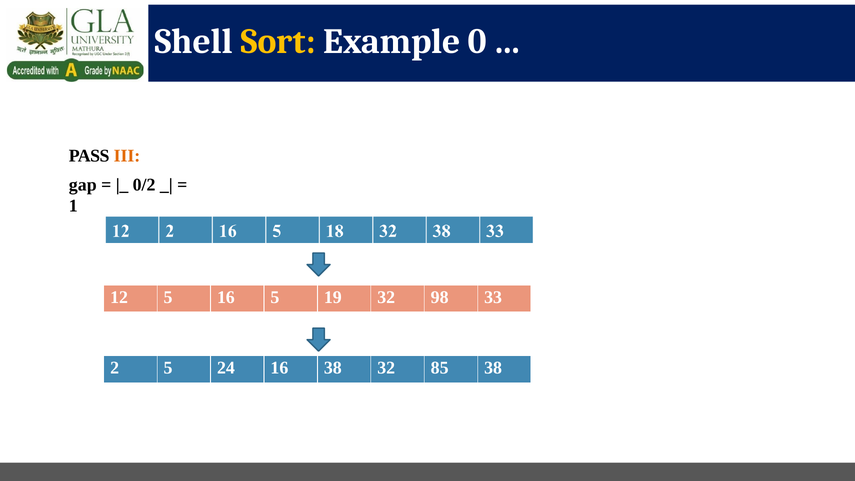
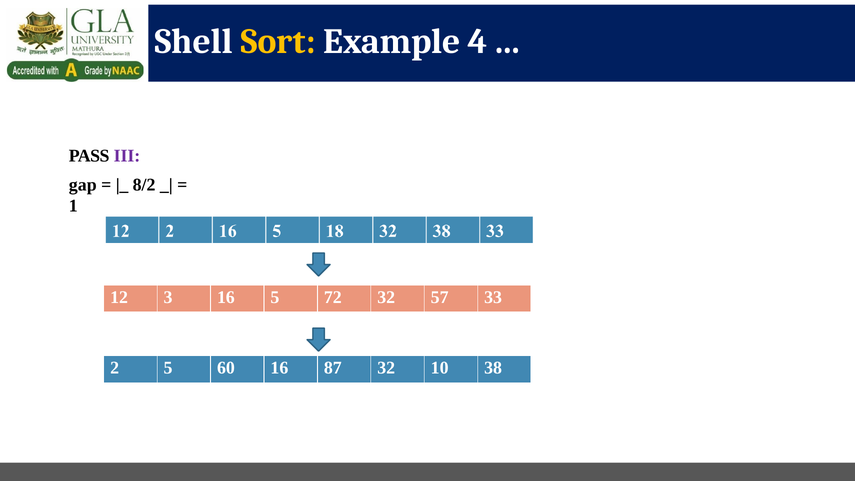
0: 0 -> 4 (477, 42)
III colour: orange -> purple (127, 156)
0/2: 0/2 -> 8/2 (144, 185)
12 5: 5 -> 3 (168, 297)
19: 19 -> 72 (333, 297)
98: 98 -> 57 (440, 297)
24: 24 -> 60 (226, 368)
16 38: 38 -> 87 (333, 368)
85: 85 -> 10 (440, 368)
